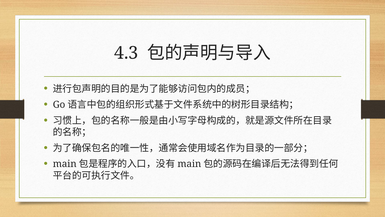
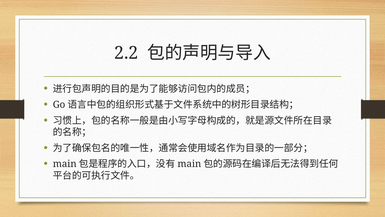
4.3: 4.3 -> 2.2 (126, 53)
